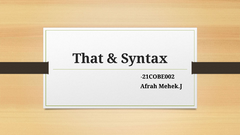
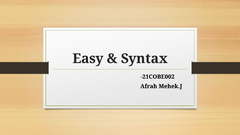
That: That -> Easy (88, 59)
